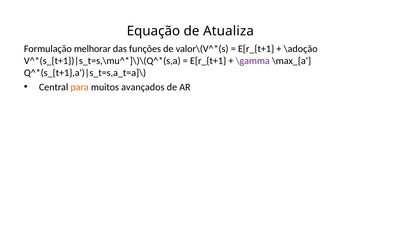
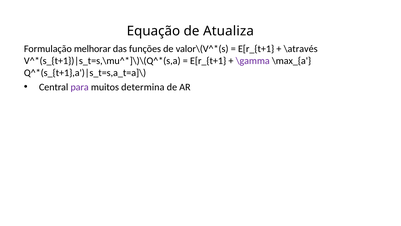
\adoção: \adoção -> \através (301, 49)
para colour: orange -> purple (80, 87)
avançados: avançados -> determina (143, 87)
